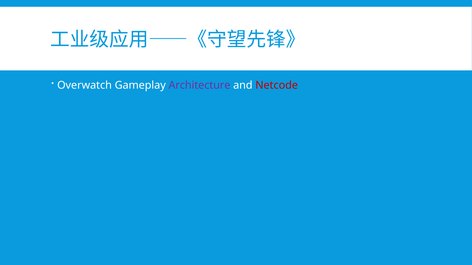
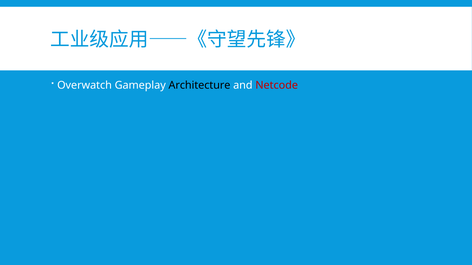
Architecture colour: purple -> black (199, 85)
